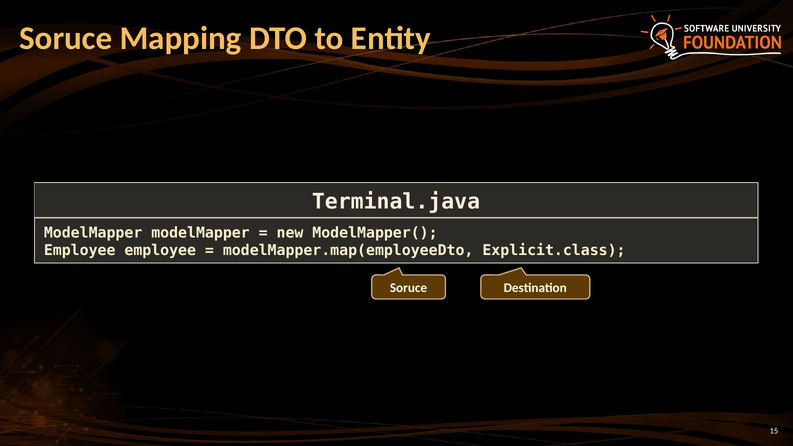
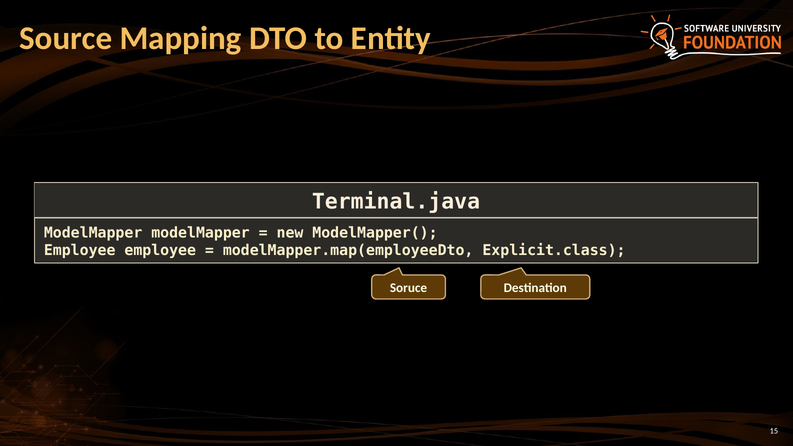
Soruce: Soruce -> Source (66, 39)
